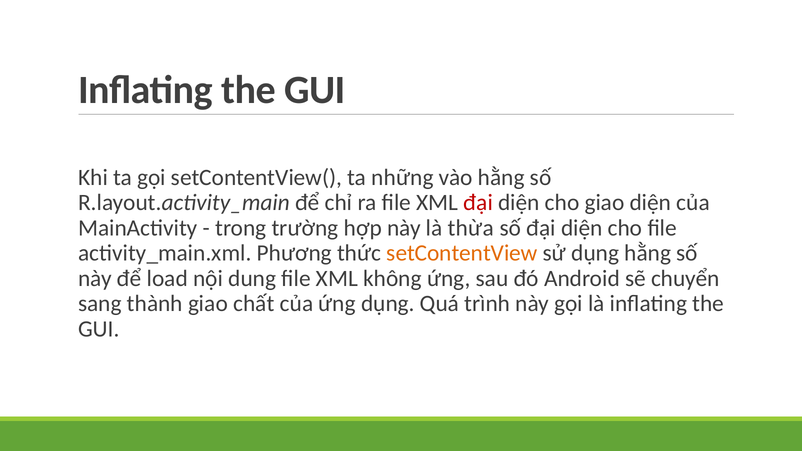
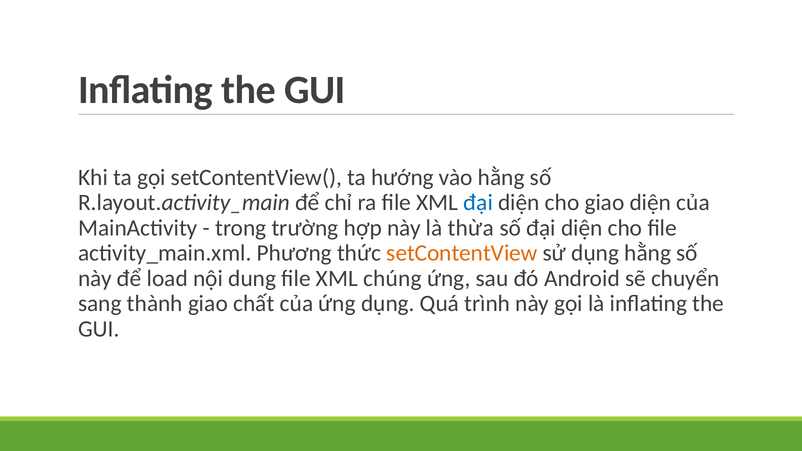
những: những -> hướng (403, 177)
đại colour: red -> blue (478, 203)
không: không -> chúng (392, 278)
